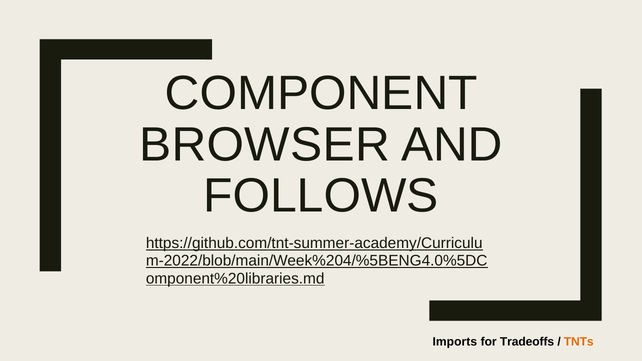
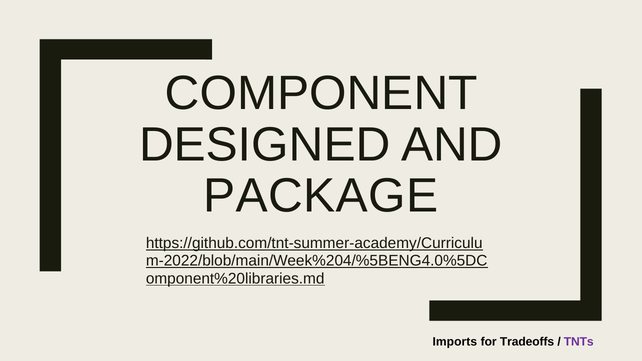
BROWSER: BROWSER -> DESIGNED (265, 145)
FOLLOWS: FOLLOWS -> PACKAGE (321, 196)
TNTs colour: orange -> purple (579, 342)
